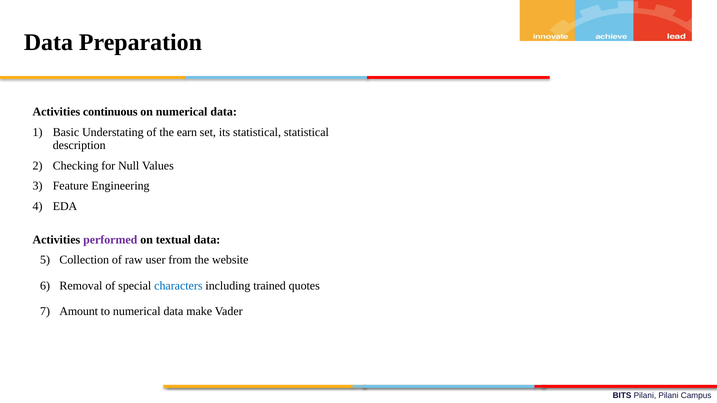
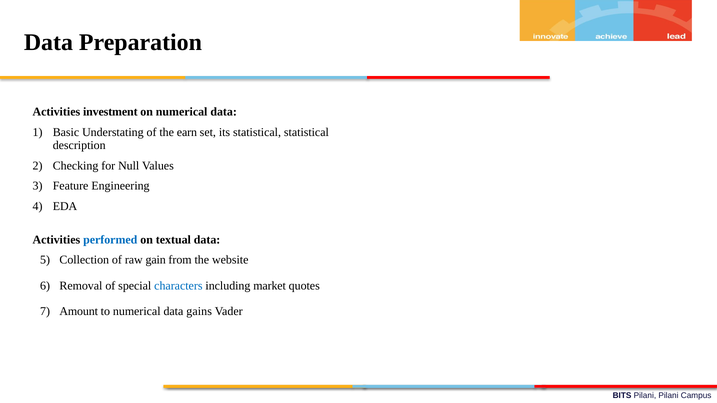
continuous: continuous -> investment (110, 112)
performed colour: purple -> blue (110, 240)
user: user -> gain (156, 260)
trained: trained -> market (270, 286)
make: make -> gains (199, 312)
